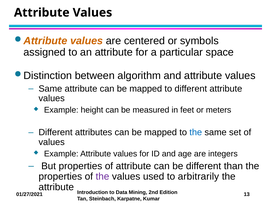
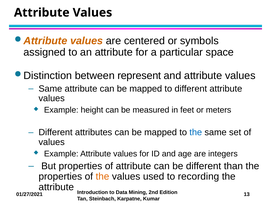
algorithm: algorithm -> represent (139, 76)
the colour: purple -> orange (102, 177)
arbitrarily: arbitrarily -> recording (198, 177)
